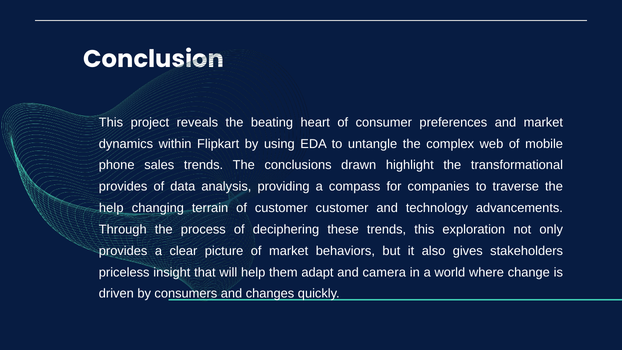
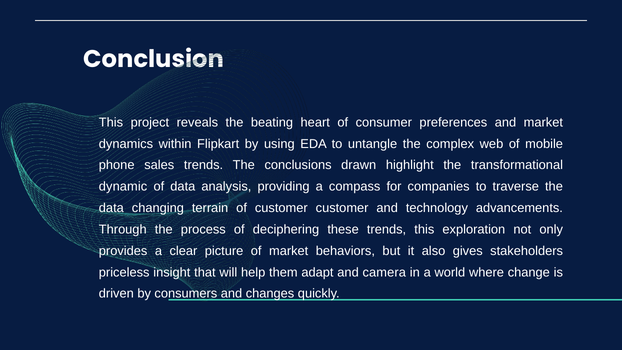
provides: provides -> dynamic (123, 187)
help: help -> data (111, 208)
